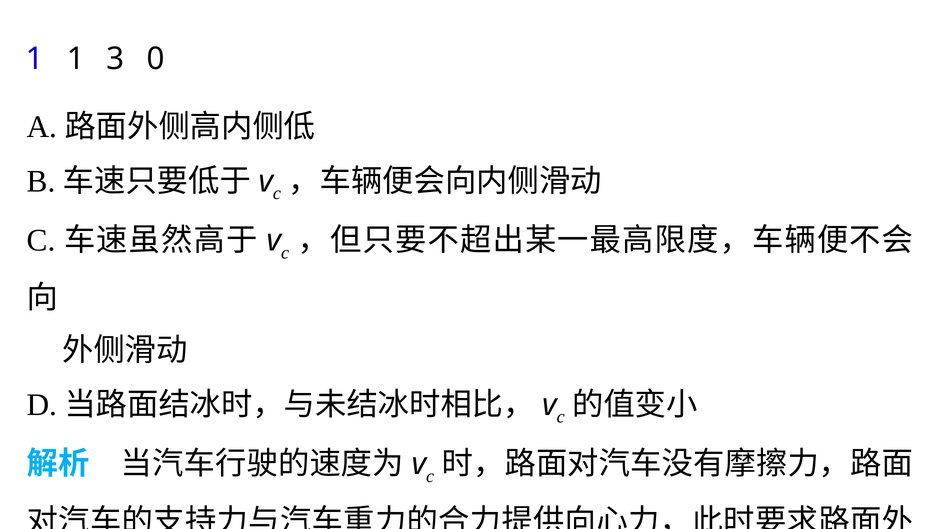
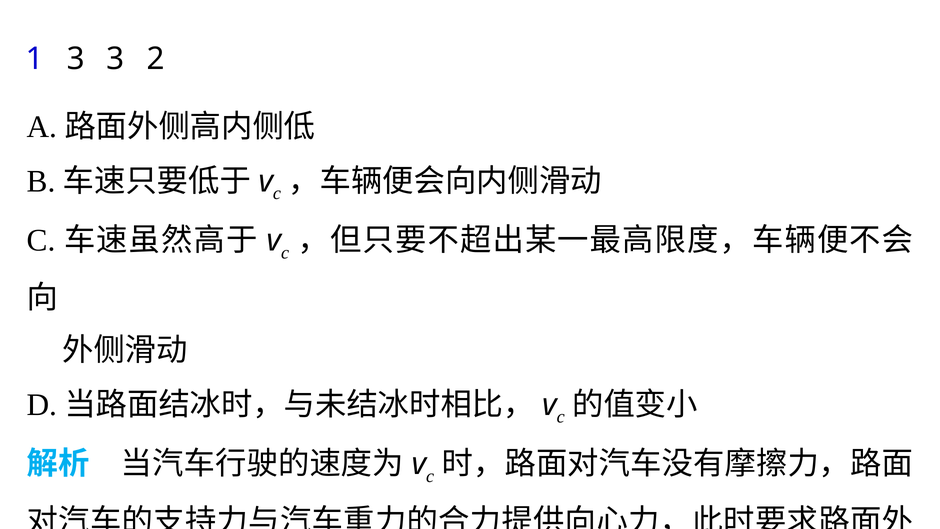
1 1: 1 -> 3 (76, 59)
0: 0 -> 2 (156, 59)
